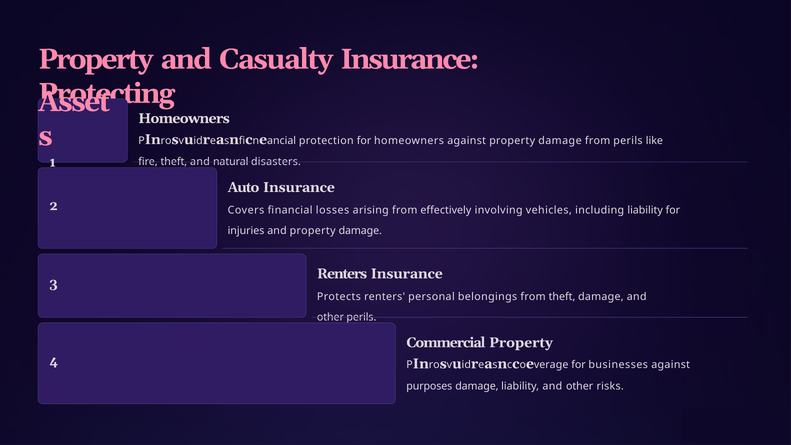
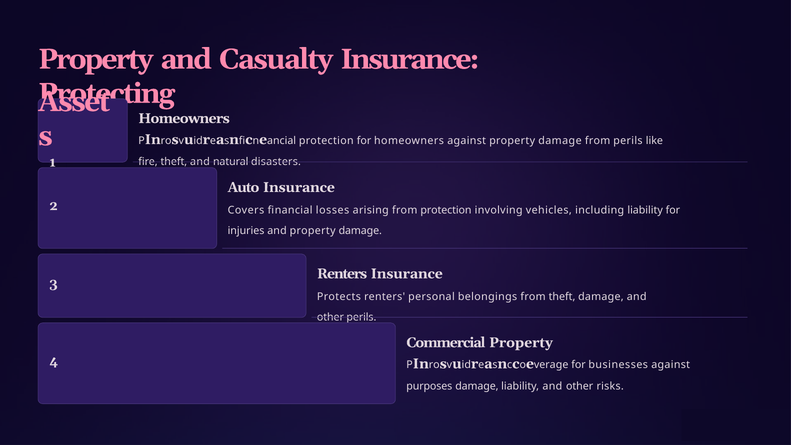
from effectively: effectively -> protection (446, 210)
